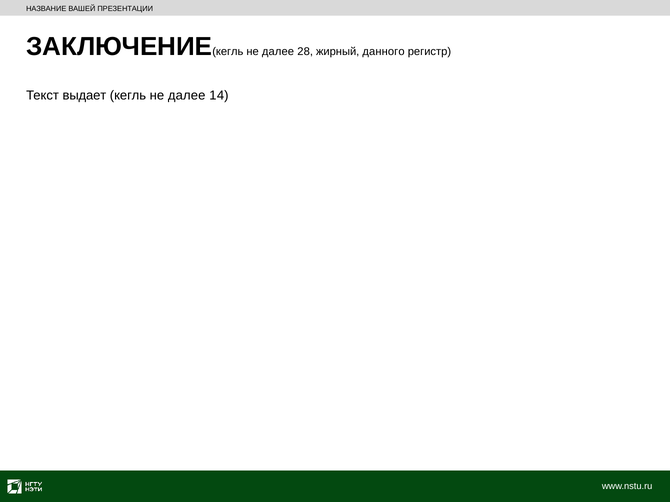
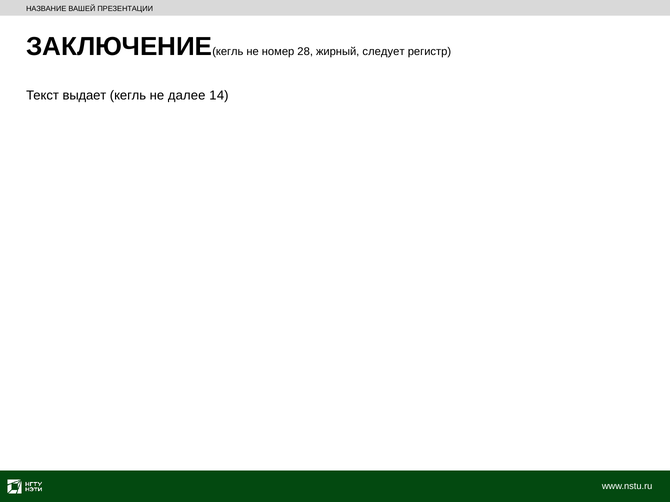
далее: далее -> номер (278, 52)
данного: данного -> следует (384, 52)
